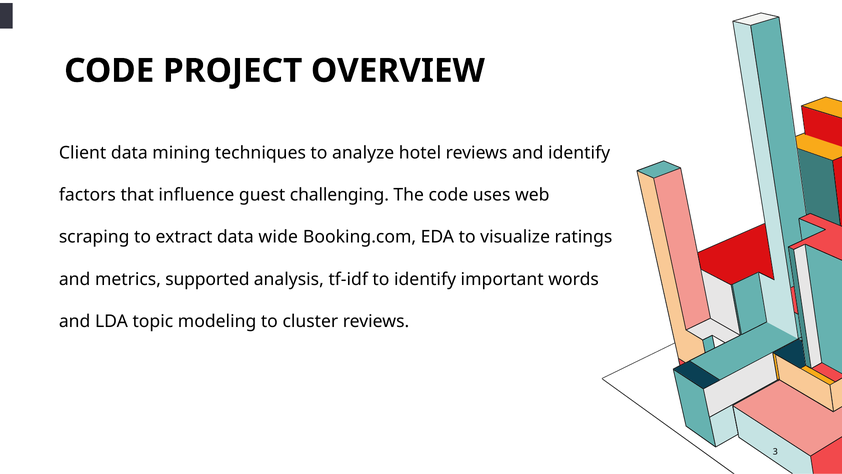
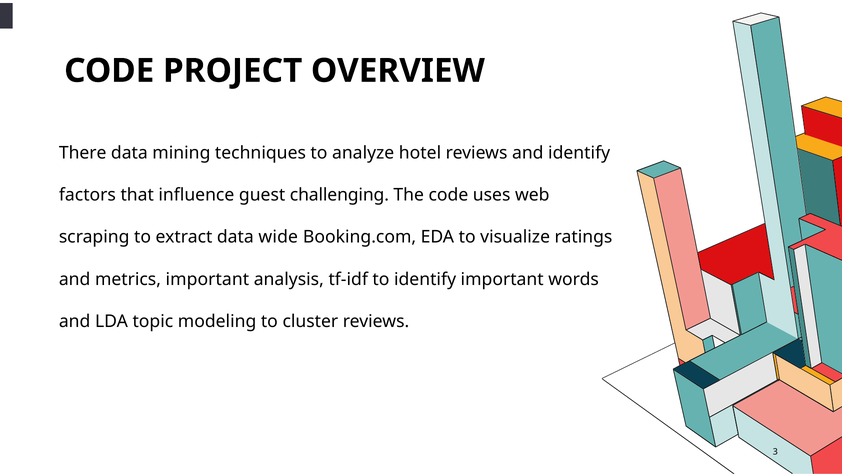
Client: Client -> There (83, 153)
metrics supported: supported -> important (207, 279)
